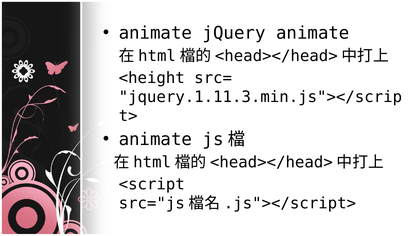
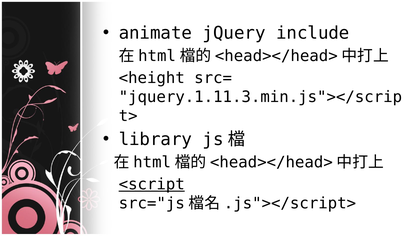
jQuery animate: animate -> include (313, 33)
animate: animate -> library (155, 139)
<script underline: none -> present (152, 184)
